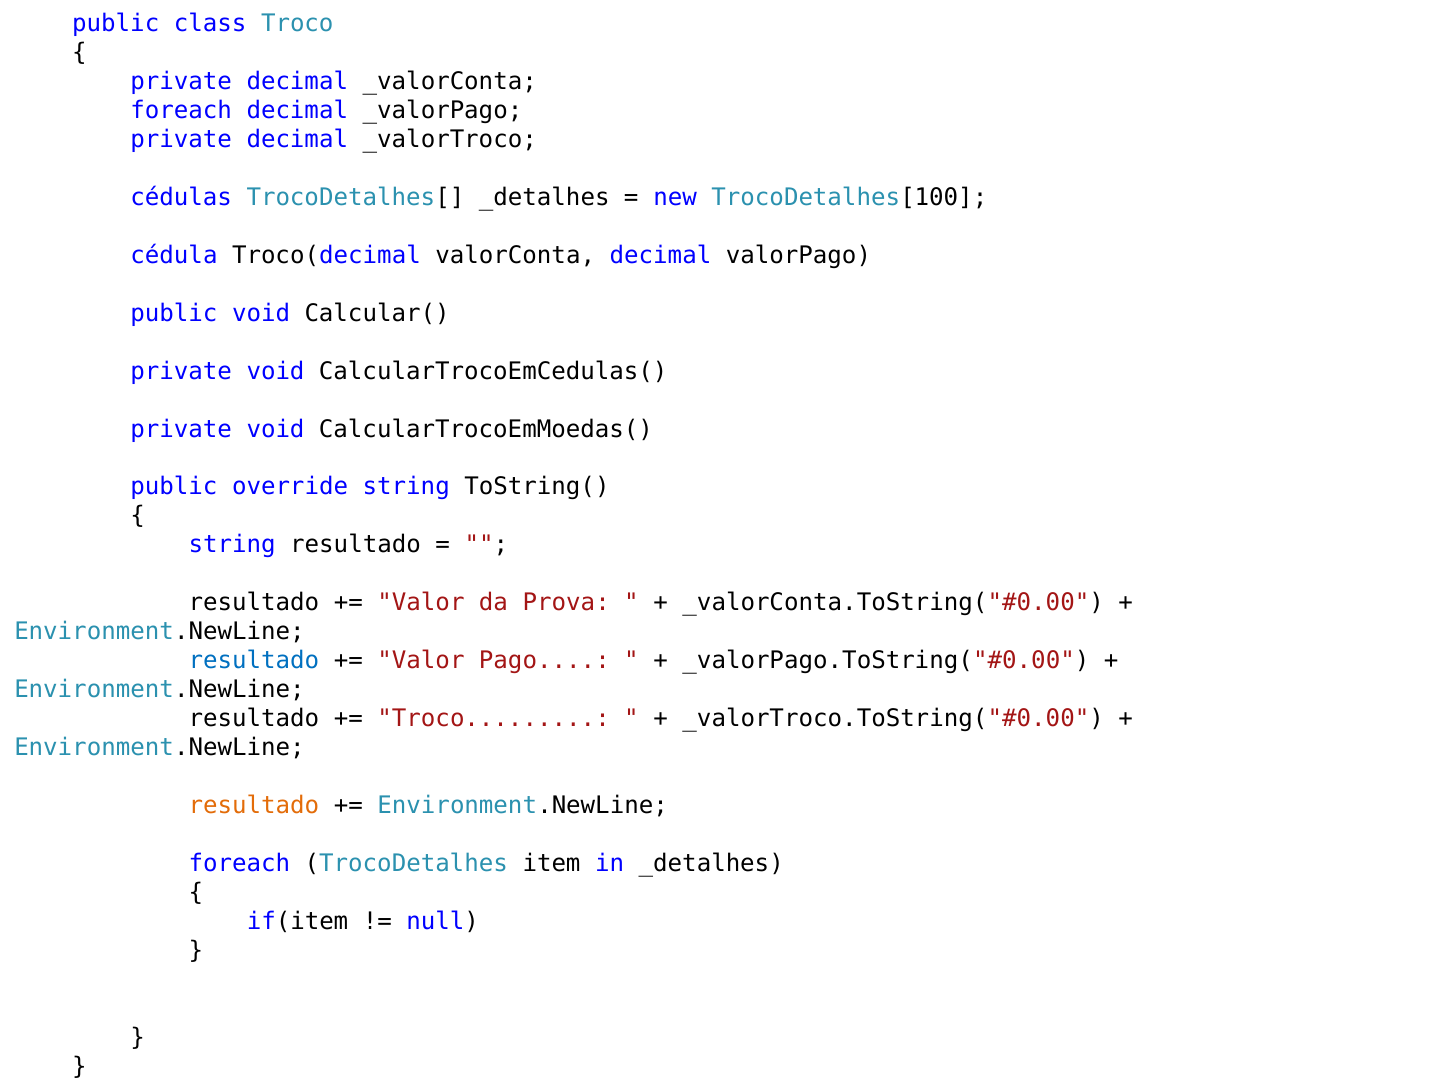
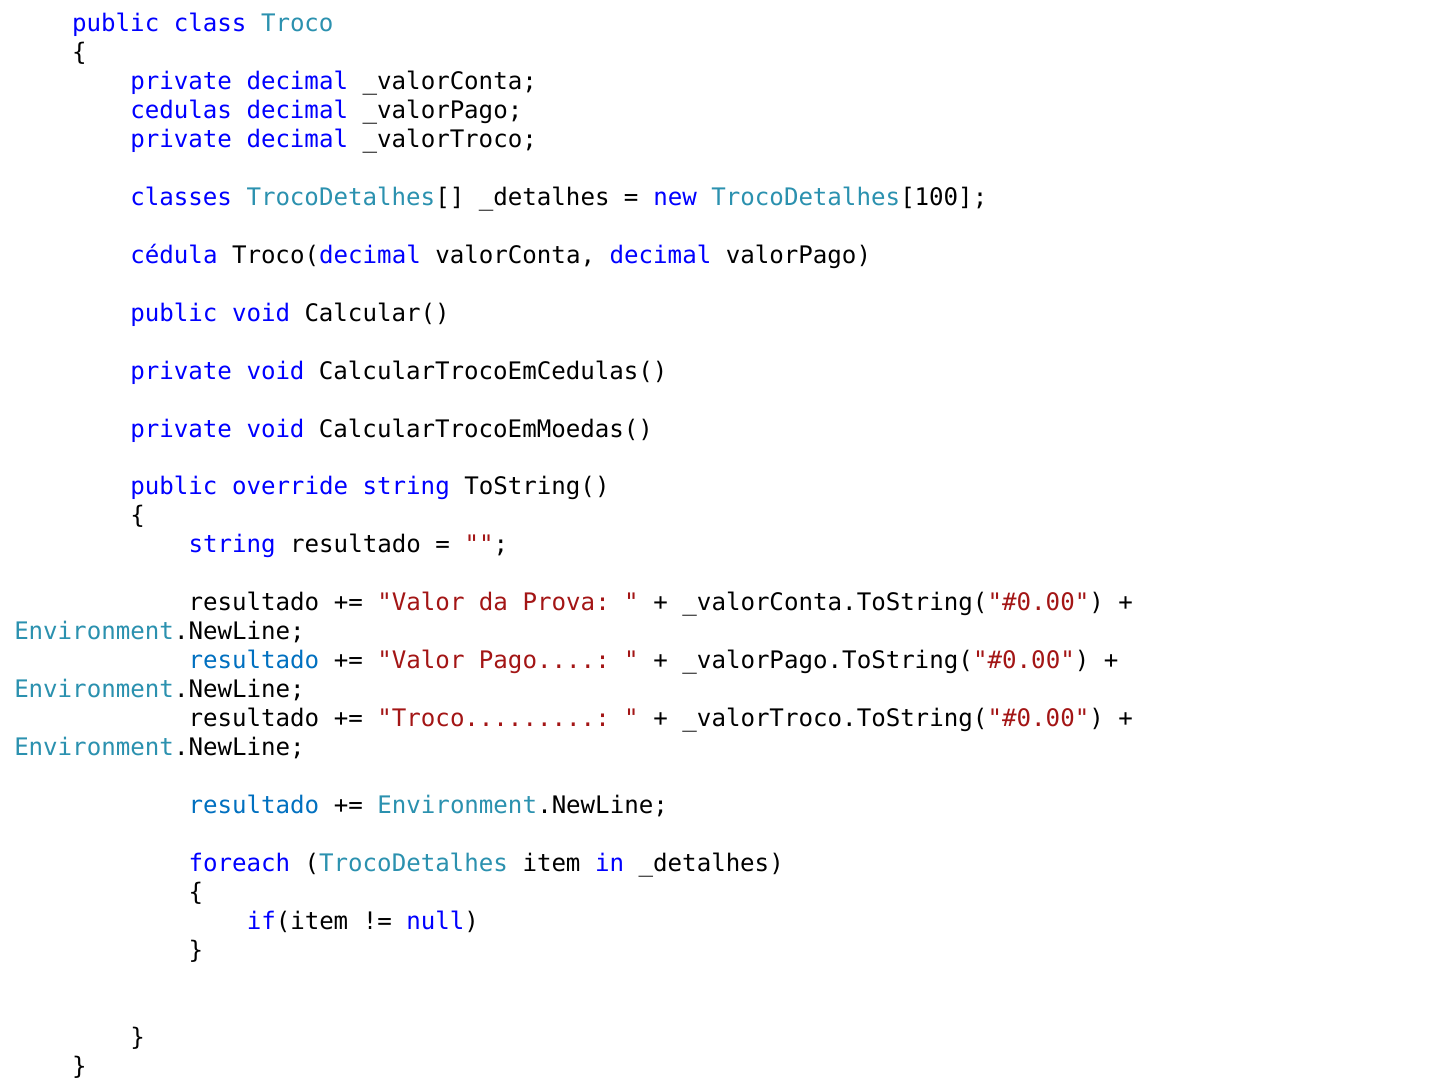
foreach: foreach -> cedulas (181, 110)
cédulas: cédulas -> classes (181, 197)
resultado colour: orange -> blue (254, 806)
